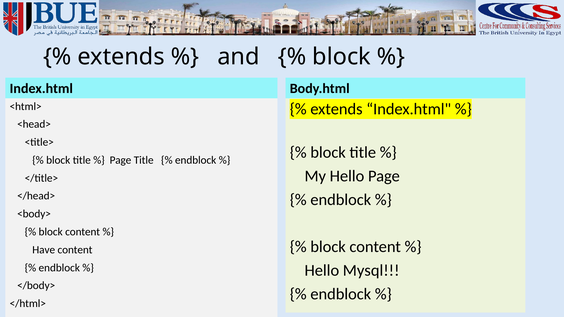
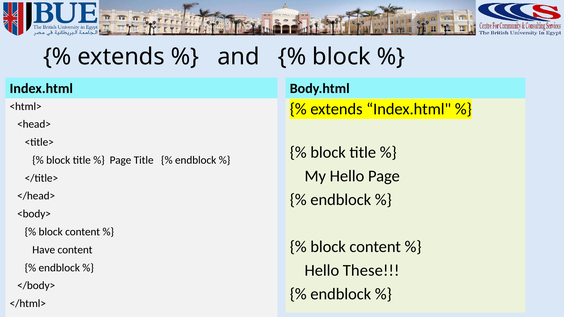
Mysql: Mysql -> These (371, 271)
